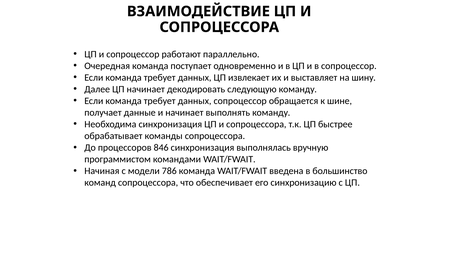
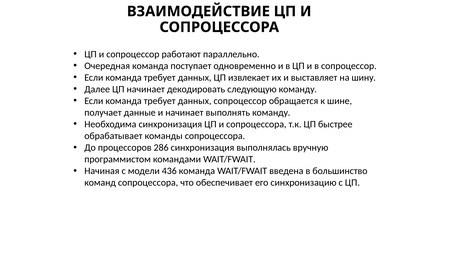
846: 846 -> 286 (161, 148)
786: 786 -> 436 (169, 171)
